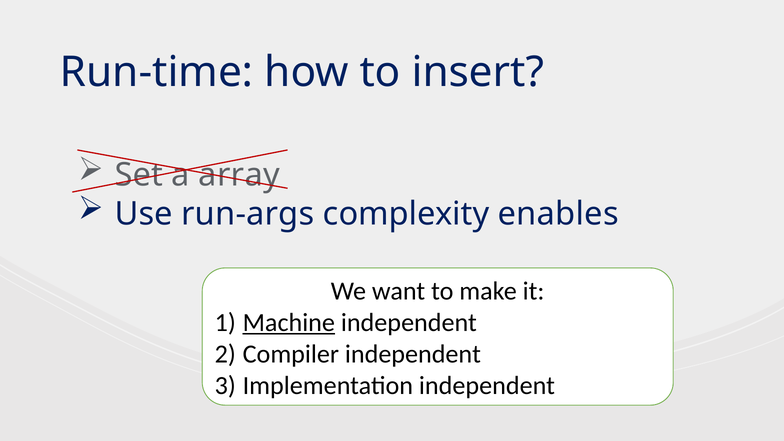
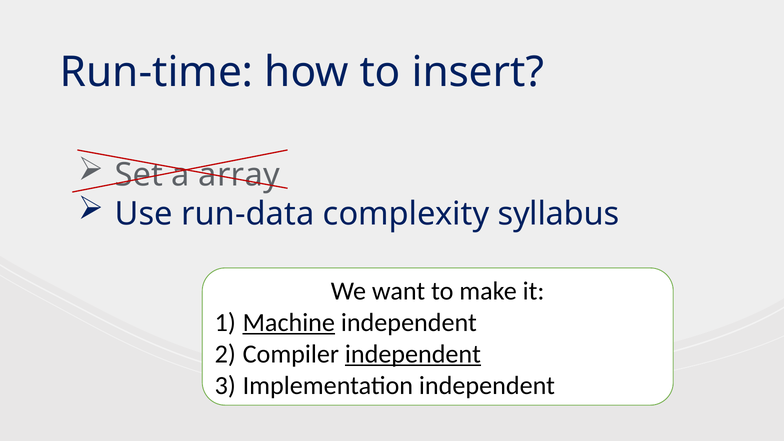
run-args: run-args -> run-data (248, 214)
enables: enables -> syllabus (558, 214)
independent underline: none -> present (413, 354)
